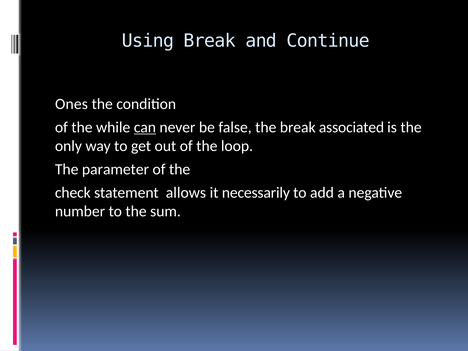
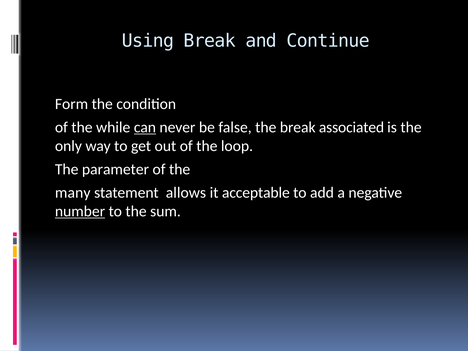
Ones: Ones -> Form (72, 104)
check: check -> many (73, 193)
necessarily: necessarily -> acceptable (256, 193)
number underline: none -> present (80, 211)
